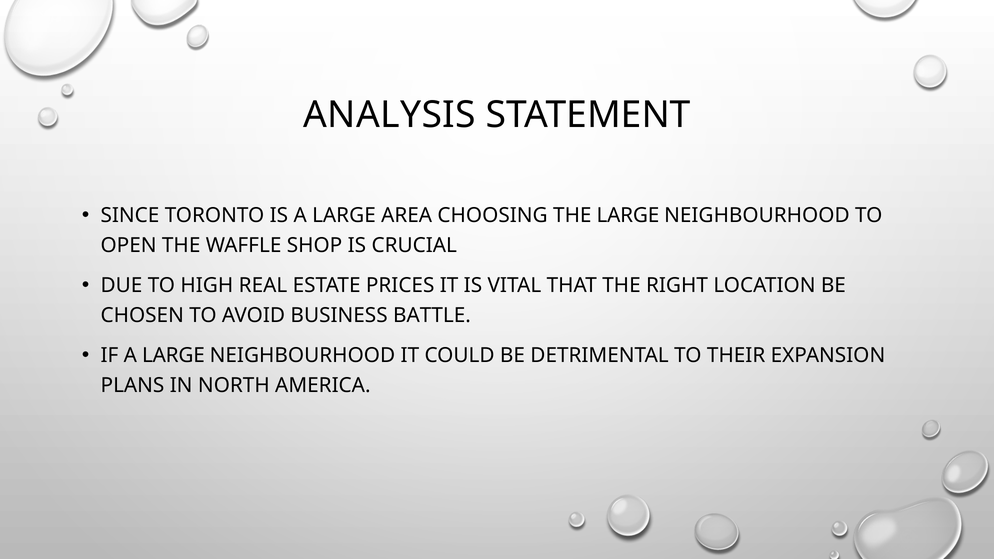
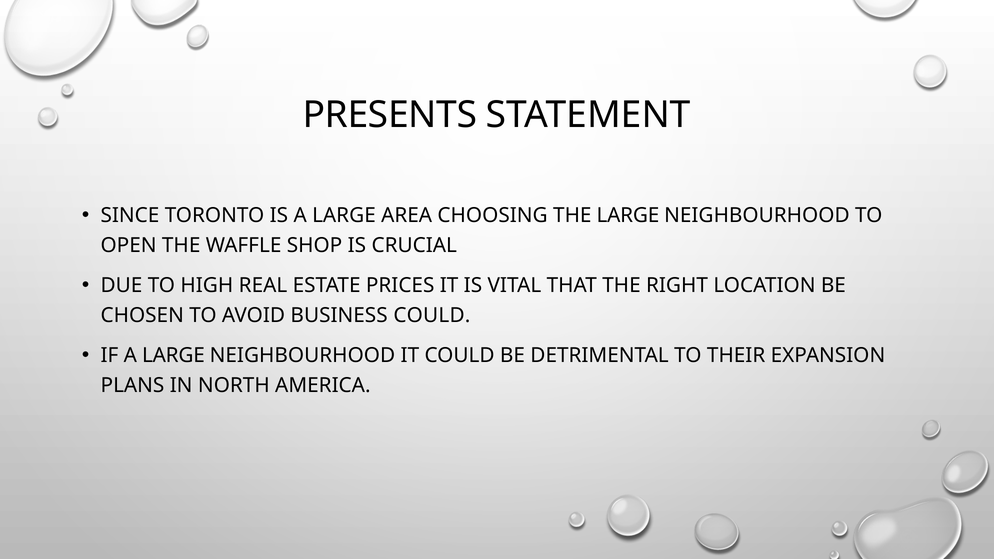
ANALYSIS: ANALYSIS -> PRESENTS (390, 115)
BUSINESS BATTLE: BATTLE -> COULD (432, 315)
